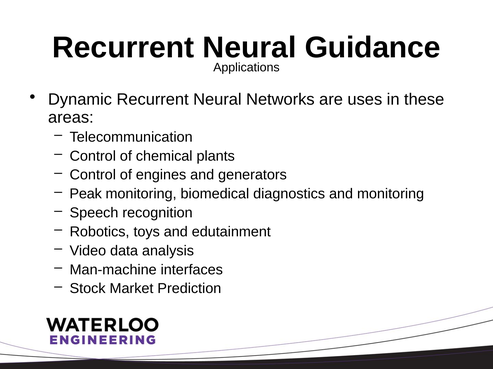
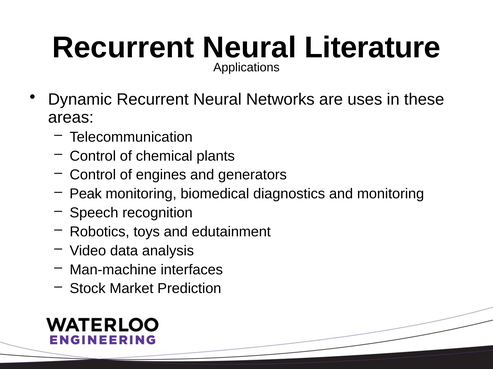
Guidance: Guidance -> Literature (373, 48)
